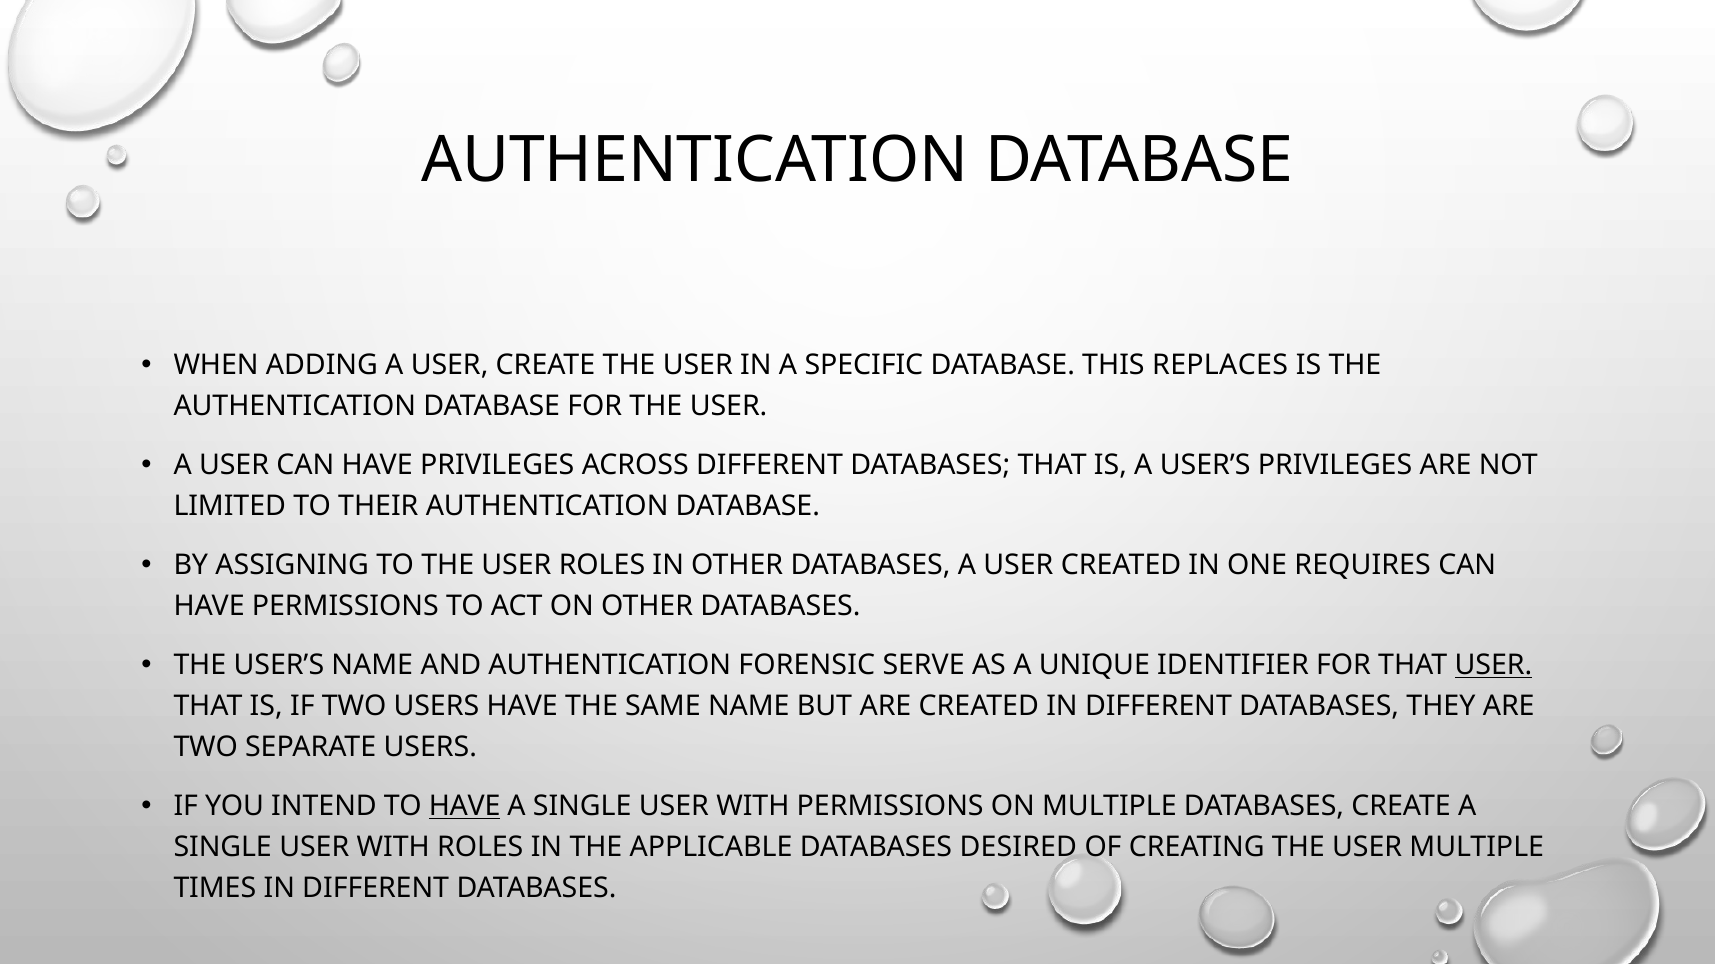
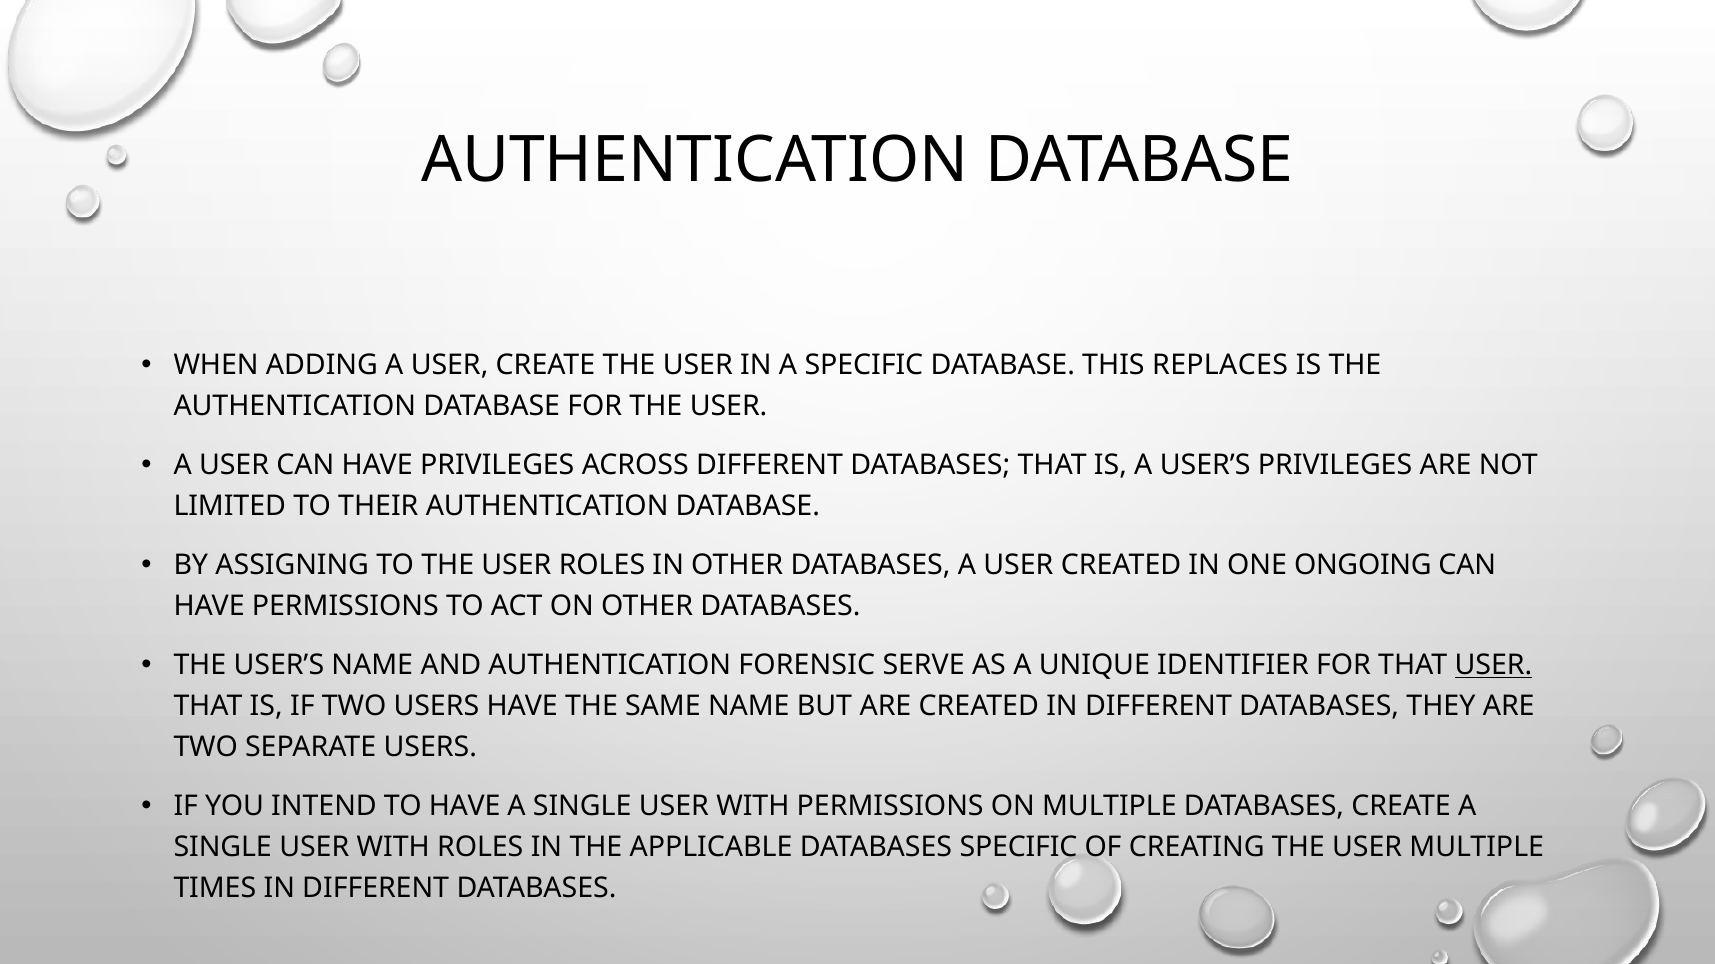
REQUIRES: REQUIRES -> ONGOING (1363, 566)
HAVE underline: present -> none (465, 807)
DATABASES DESIRED: DESIRED -> SPECIFIC (1018, 848)
